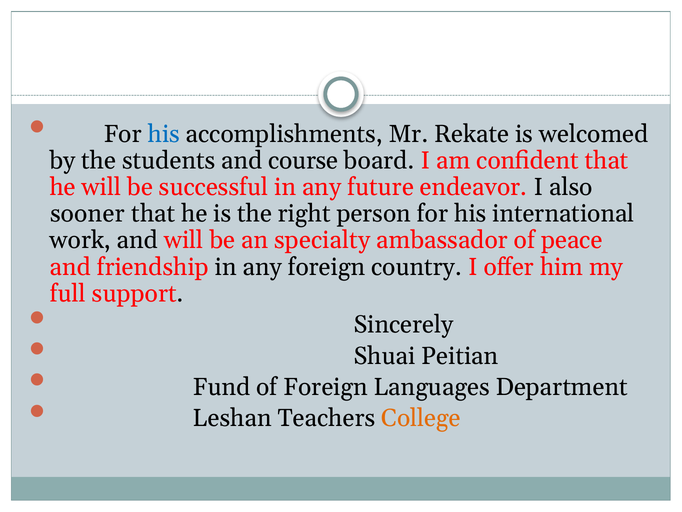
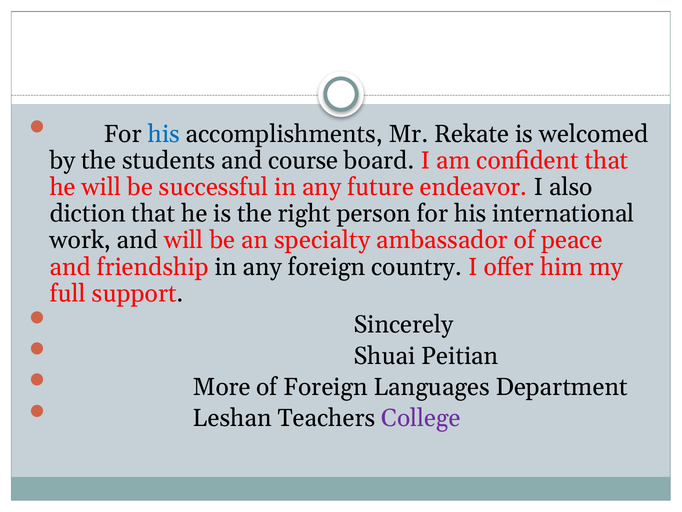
sooner: sooner -> diction (88, 213)
Fund: Fund -> More (222, 387)
College colour: orange -> purple (421, 418)
